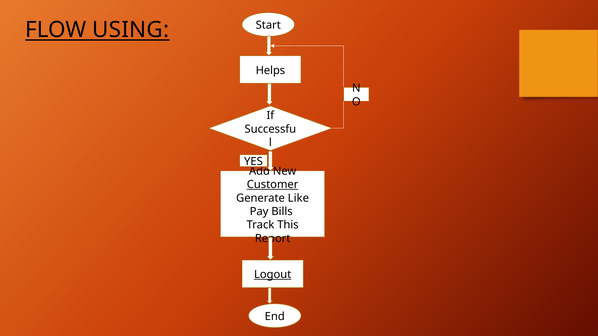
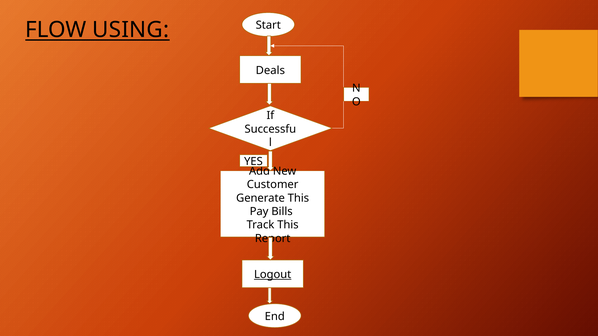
Helps: Helps -> Deals (270, 70)
Customer underline: present -> none (273, 185)
Generate Like: Like -> This (298, 198)
